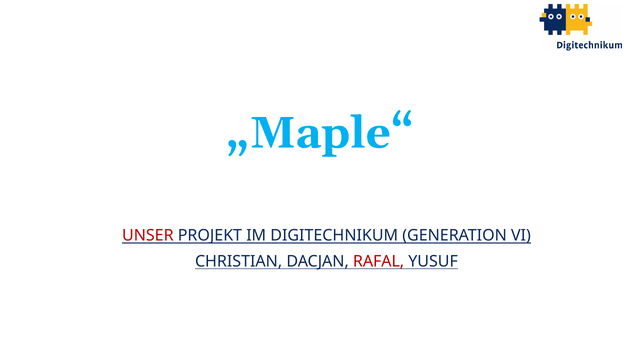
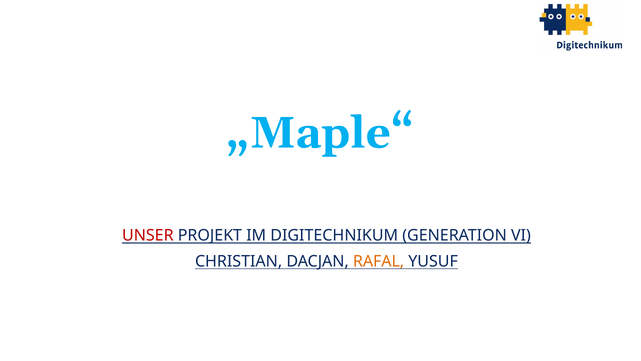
RAFAL colour: red -> orange (379, 261)
